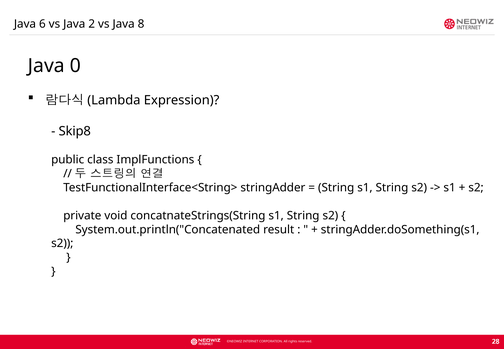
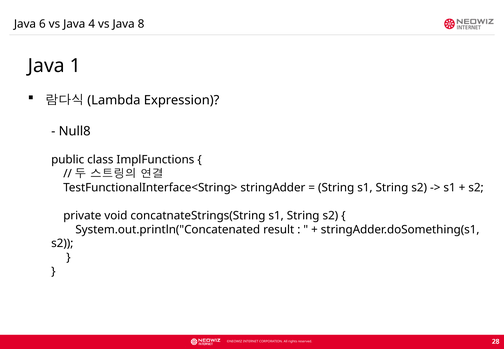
2: 2 -> 4 (92, 24)
0: 0 -> 1 (75, 66)
Skip8: Skip8 -> Null8 (75, 131)
